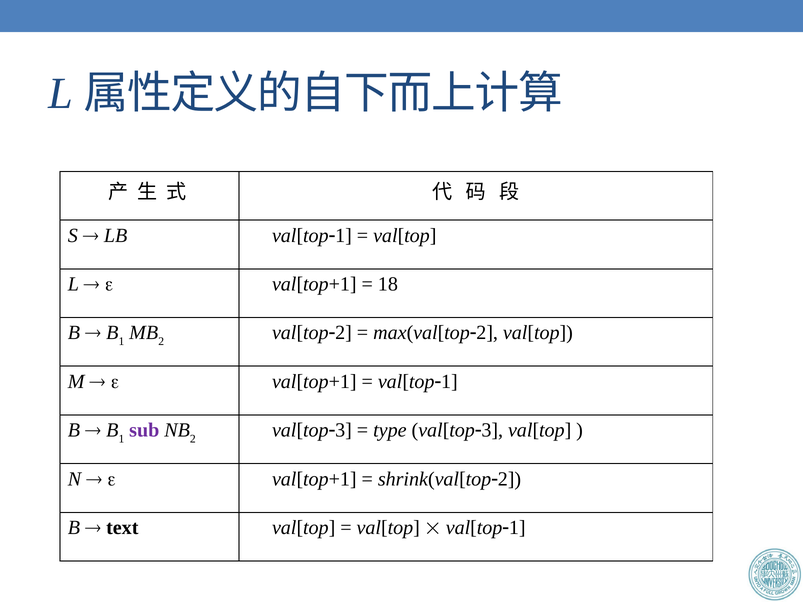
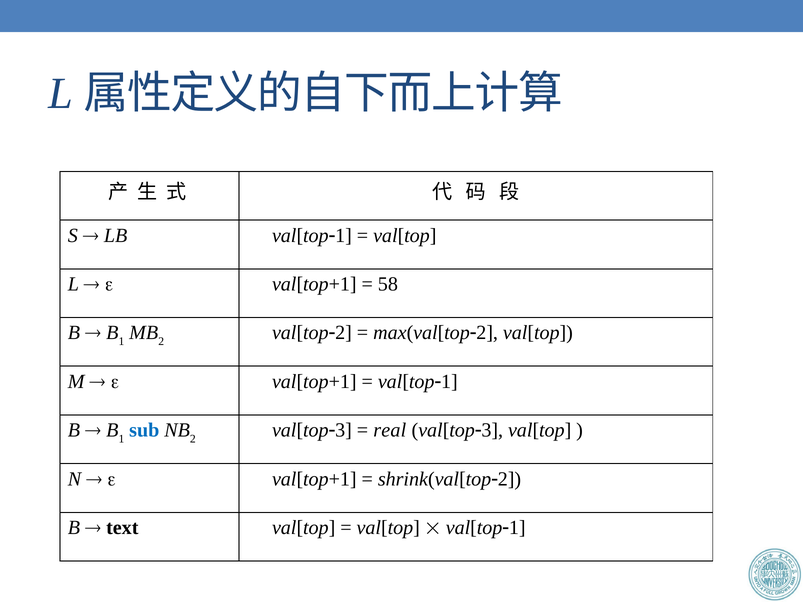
18: 18 -> 58 (388, 284)
sub colour: purple -> blue (144, 430)
type: type -> real (390, 430)
